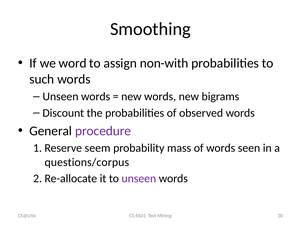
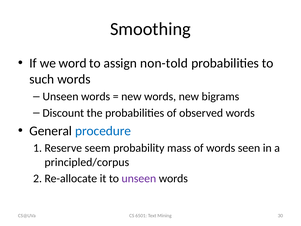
non-with: non-with -> non-told (164, 63)
procedure colour: purple -> blue (103, 131)
questions/corpus: questions/corpus -> principled/corpus (87, 162)
